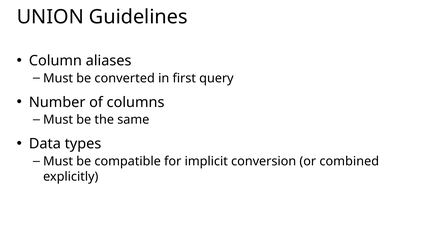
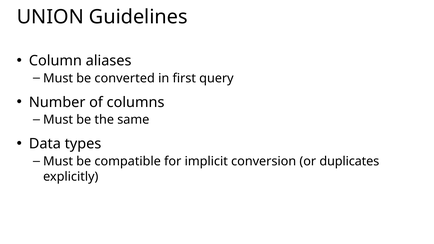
combined: combined -> duplicates (349, 161)
